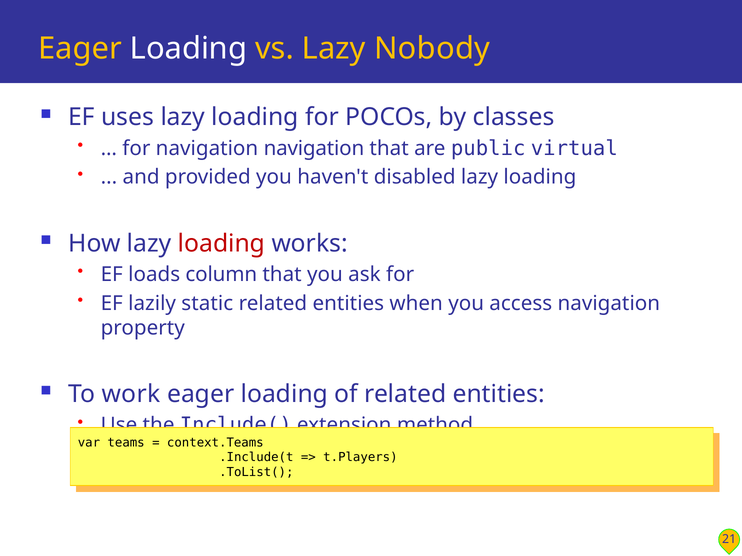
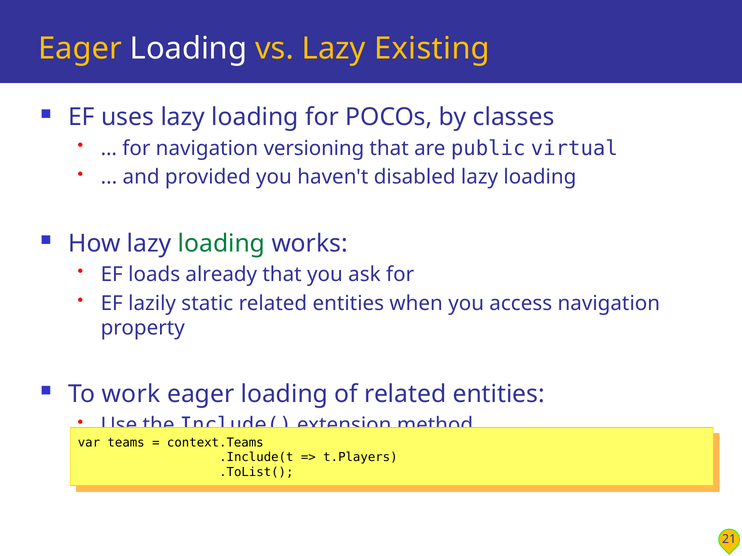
Nobody: Nobody -> Existing (432, 48)
navigation navigation: navigation -> versioning (314, 148)
loading colour: red -> green (221, 244)
column: column -> already (221, 275)
